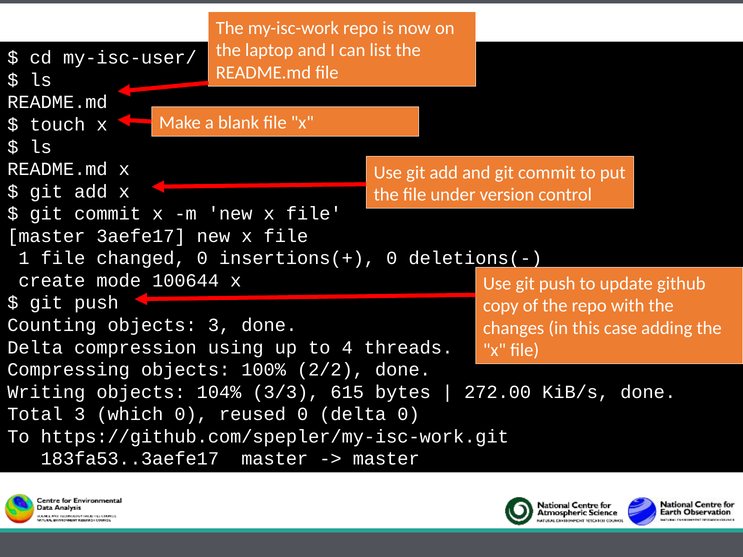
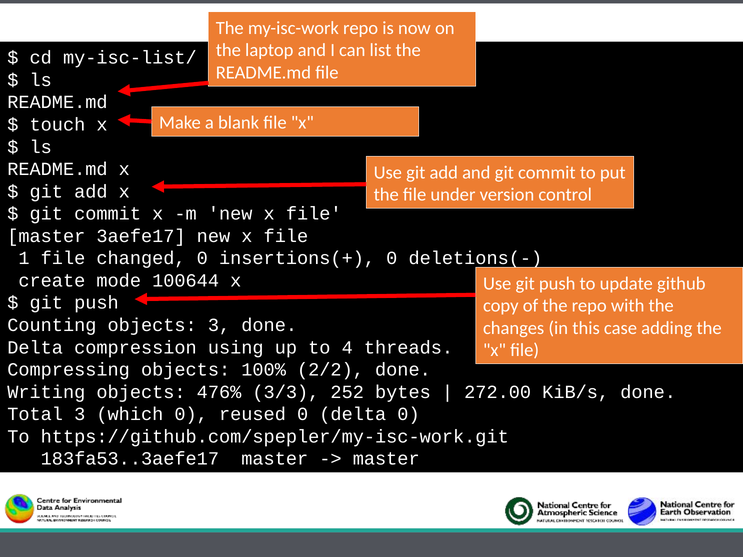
my-isc-user/: my-isc-user/ -> my-isc-list/ (130, 58)
104%: 104% -> 476% (219, 392)
615: 615 -> 252 (347, 392)
